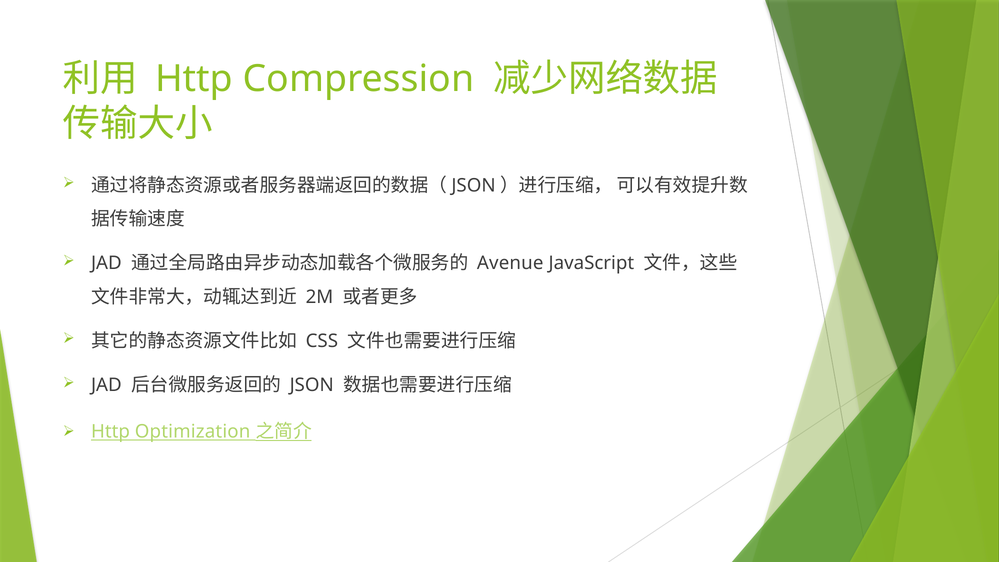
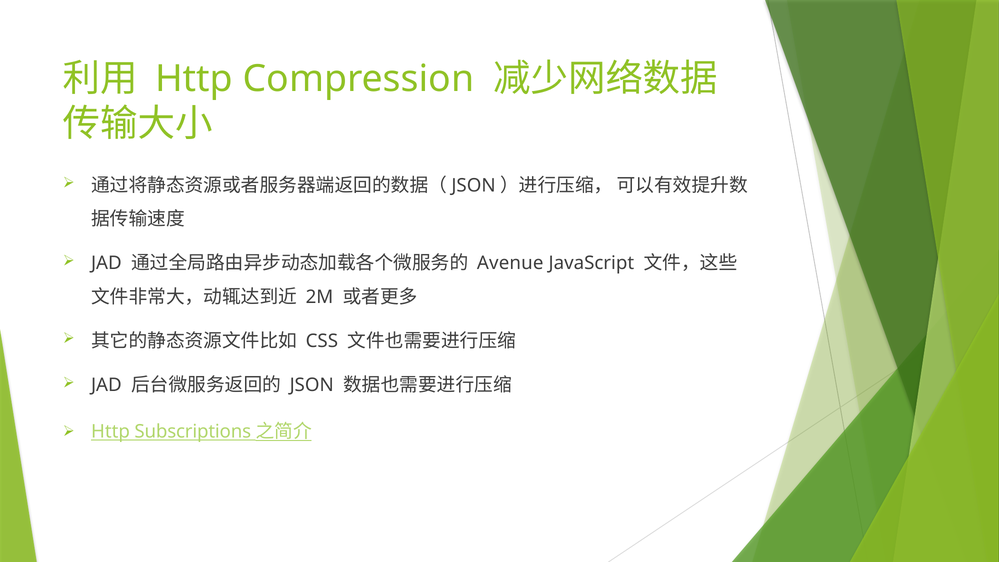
Optimization: Optimization -> Subscriptions (193, 432)
